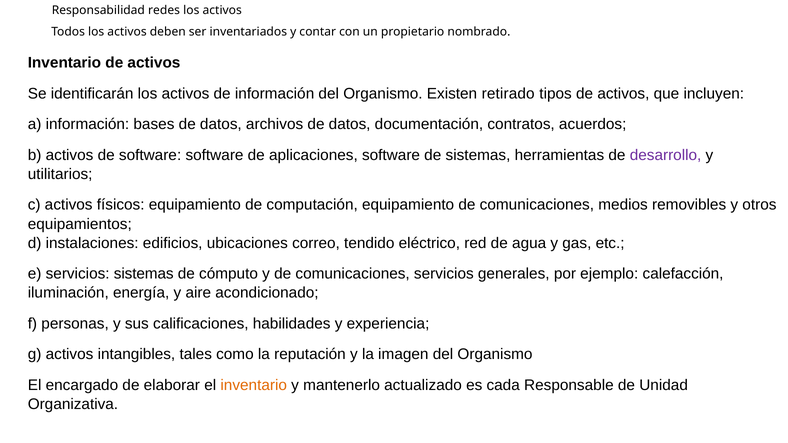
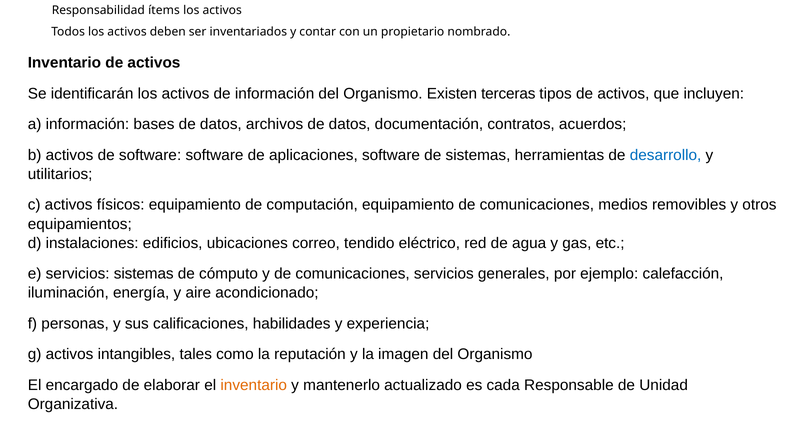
redes: redes -> ítems (164, 10)
retirado: retirado -> terceras (508, 94)
desarrollo colour: purple -> blue (666, 155)
